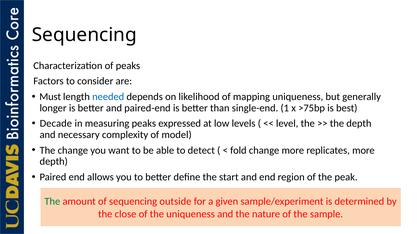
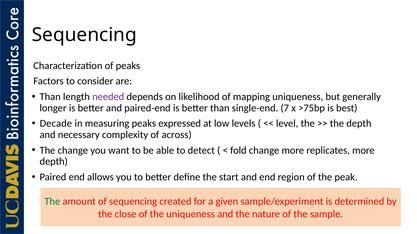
Must: Must -> Than (50, 97)
needed colour: blue -> purple (108, 97)
1: 1 -> 7 (285, 108)
model: model -> across (177, 135)
outside: outside -> created (175, 202)
